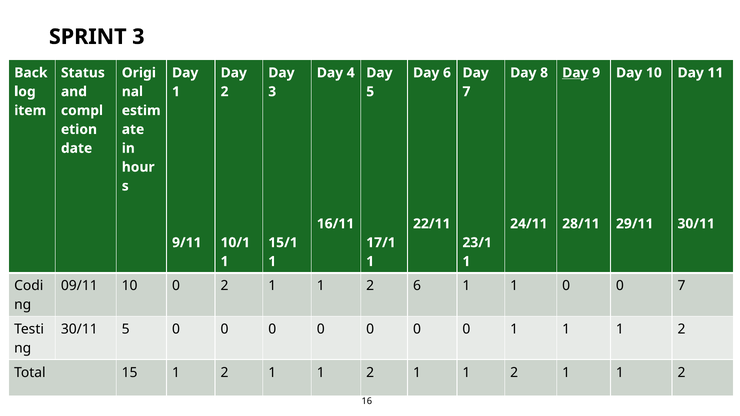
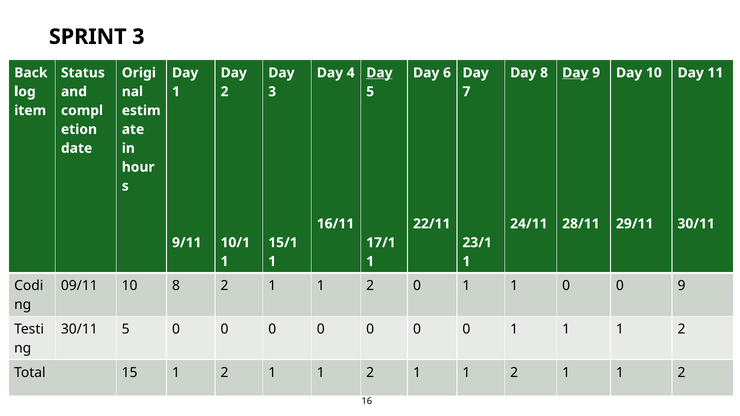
Day underline: none -> present (379, 73)
10 0: 0 -> 8 (176, 286)
2 6: 6 -> 0 (417, 286)
0 7: 7 -> 9 (681, 286)
